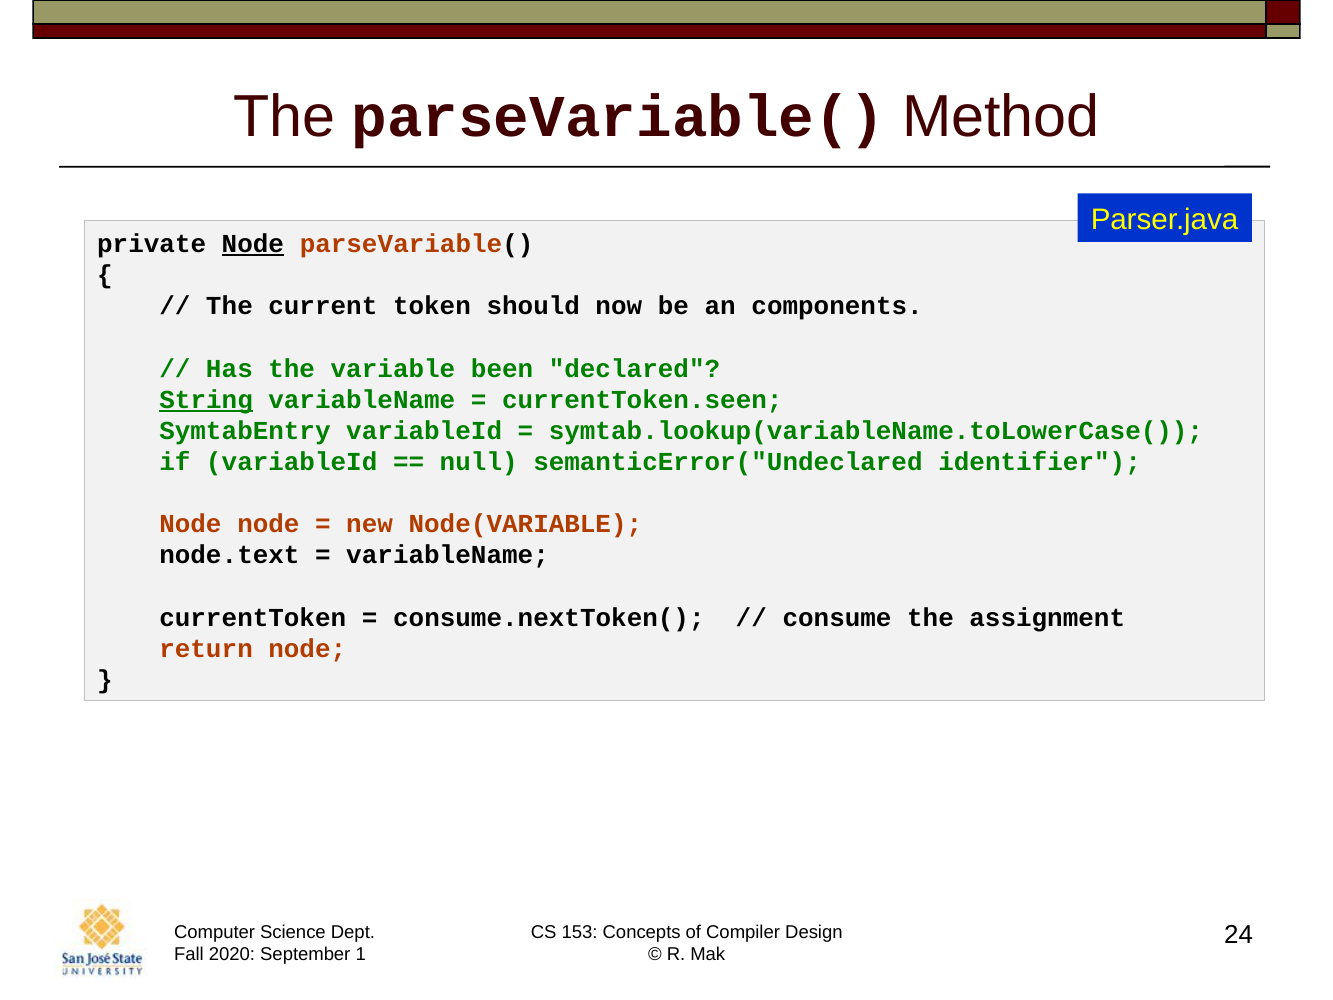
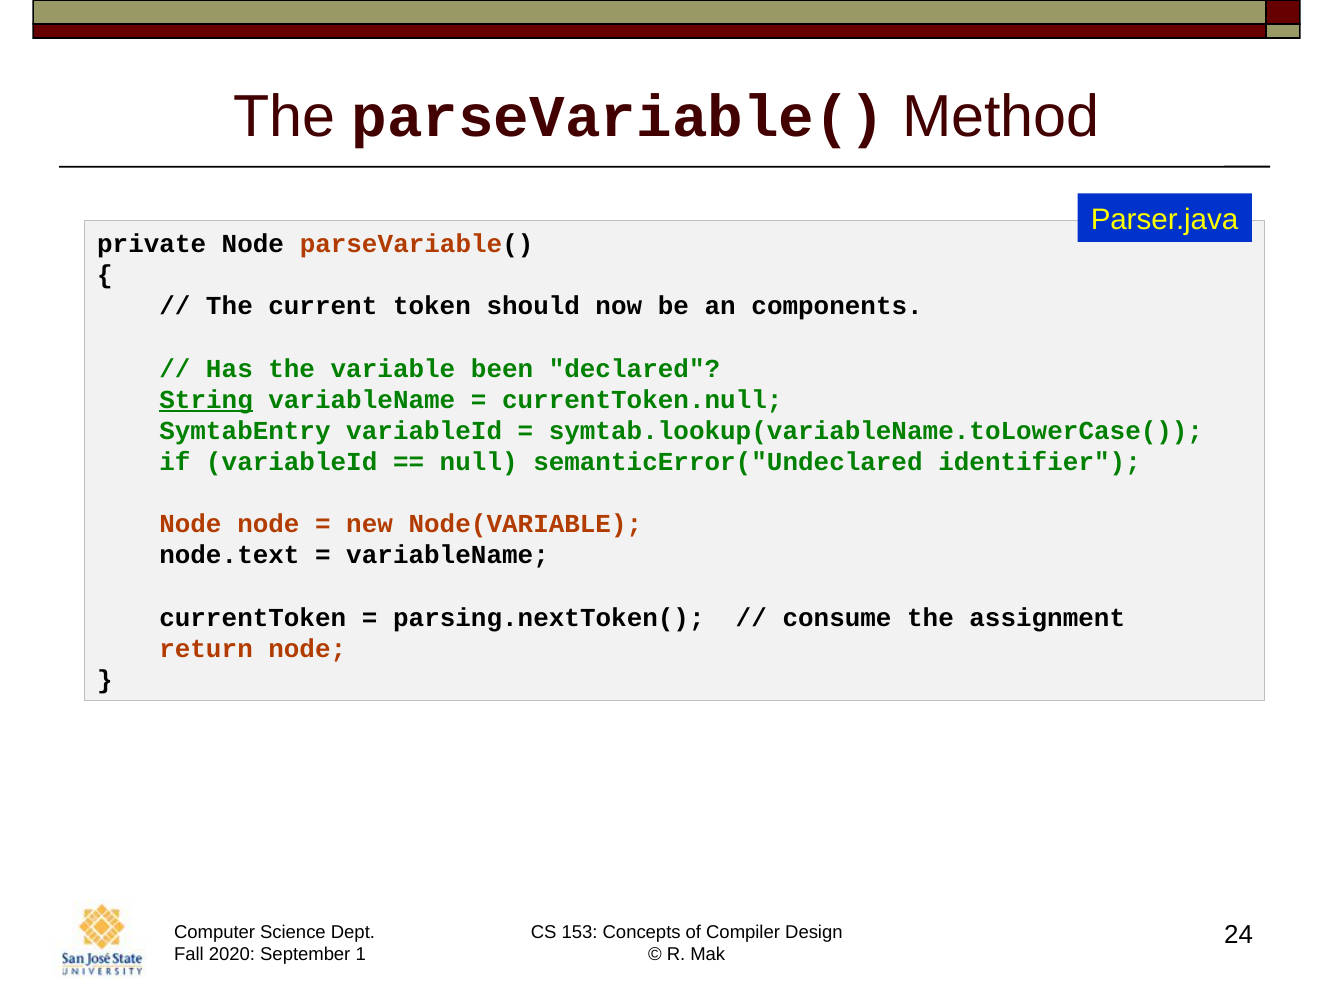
Node underline: present -> none (253, 244)
currentToken.seen: currentToken.seen -> currentToken.null (642, 399)
consume.nextToken(: consume.nextToken( -> parsing.nextToken( (549, 617)
